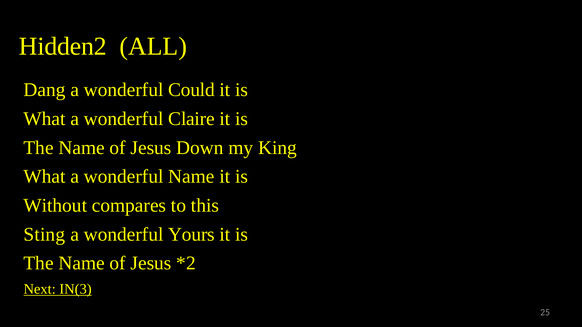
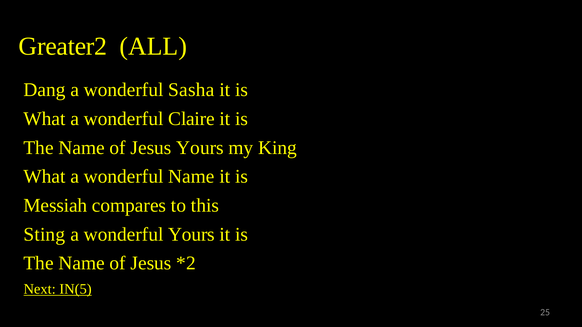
Hidden2: Hidden2 -> Greater2 (63, 46)
Could: Could -> Sasha (191, 90)
Jesus Down: Down -> Yours (200, 148)
Without: Without -> Messiah (55, 206)
IN(3: IN(3 -> IN(5 (76, 289)
